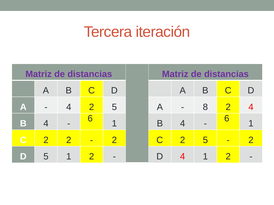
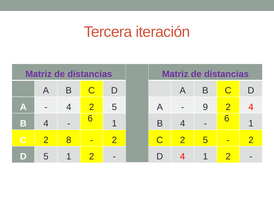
8: 8 -> 9 (205, 107)
2 2: 2 -> 8 (69, 140)
